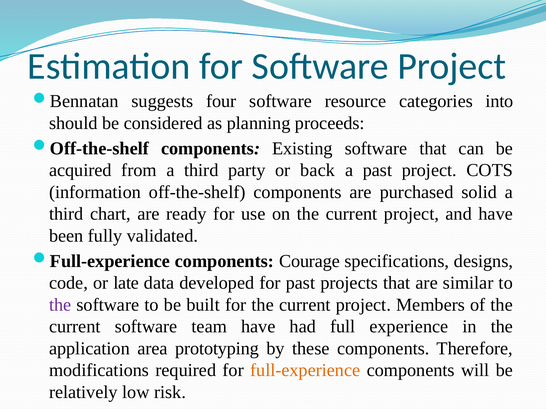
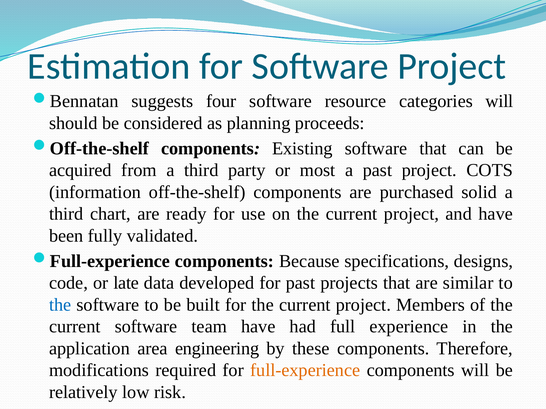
categories into: into -> will (499, 101)
back: back -> most (318, 170)
Courage: Courage -> Because (309, 261)
the colour: purple -> blue (60, 305)
prototyping: prototyping -> engineering (217, 349)
